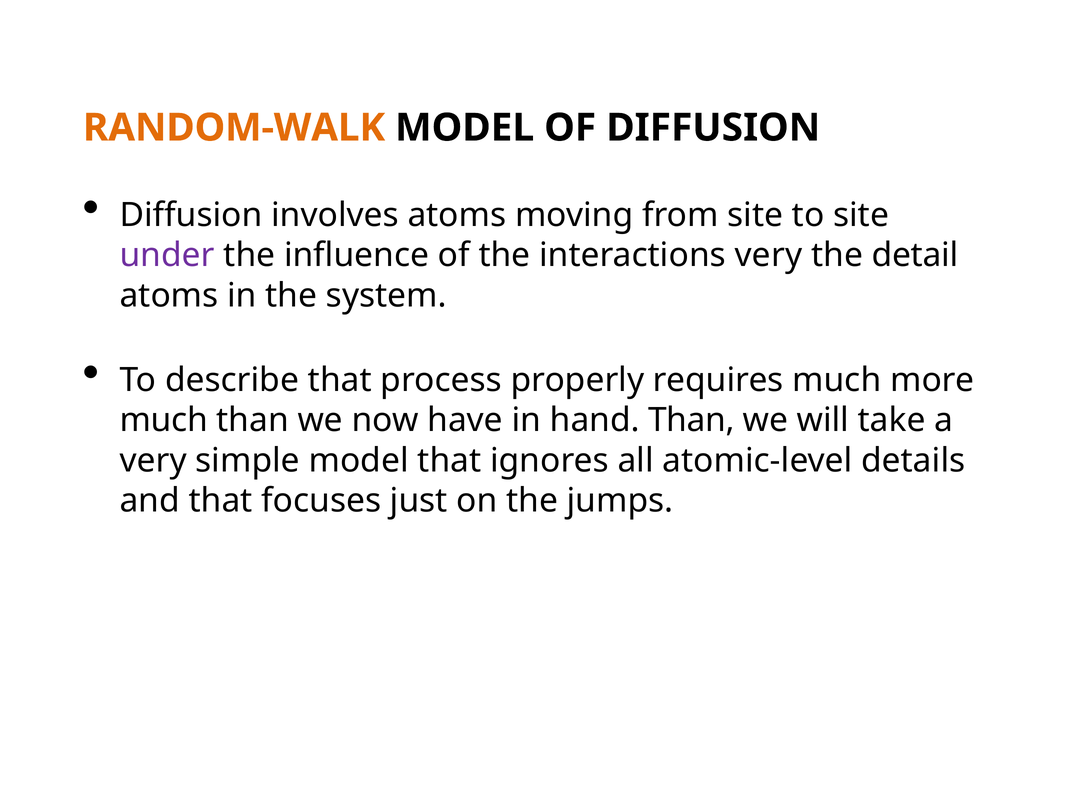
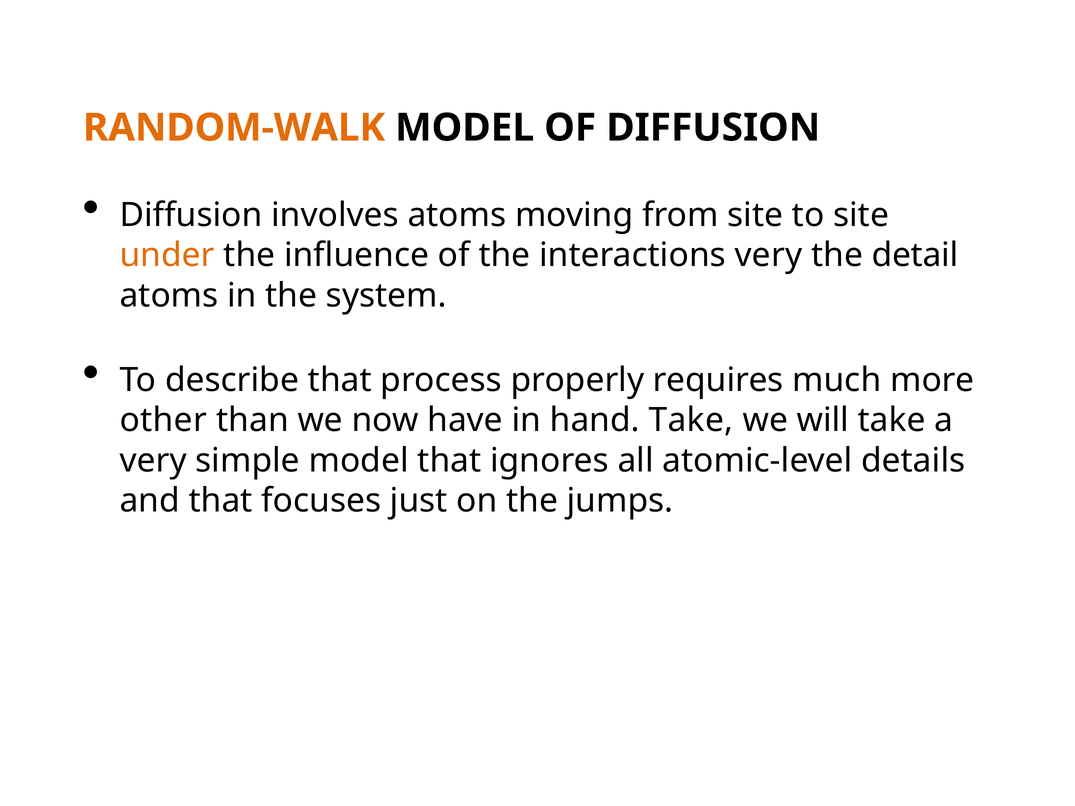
under colour: purple -> orange (167, 255)
much: much -> other (163, 420)
hand Than: Than -> Take (691, 420)
